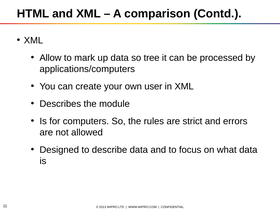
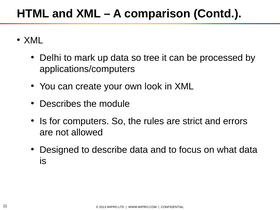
Allow: Allow -> Delhi (50, 58)
user: user -> look (153, 86)
